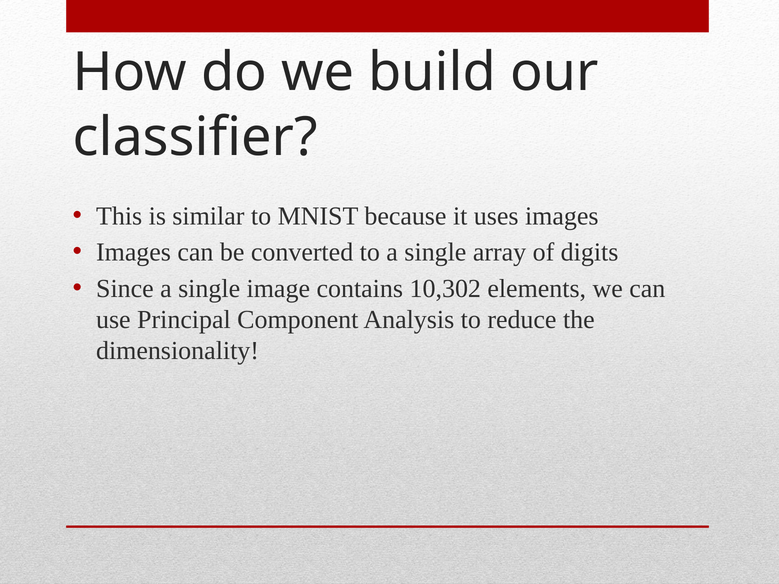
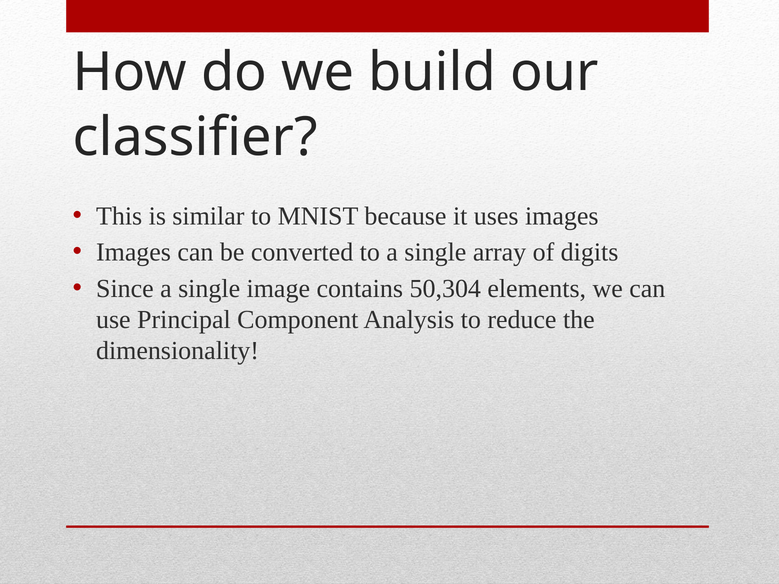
10,302: 10,302 -> 50,304 (445, 289)
